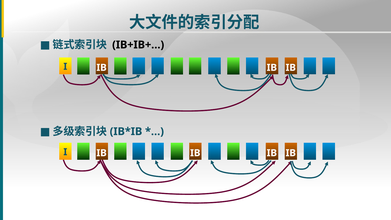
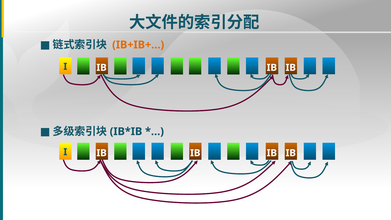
IB+IB+… colour: black -> orange (138, 45)
